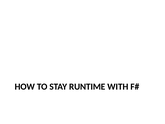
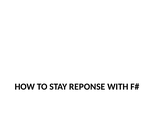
RUNTIME: RUNTIME -> REPONSE (87, 86)
